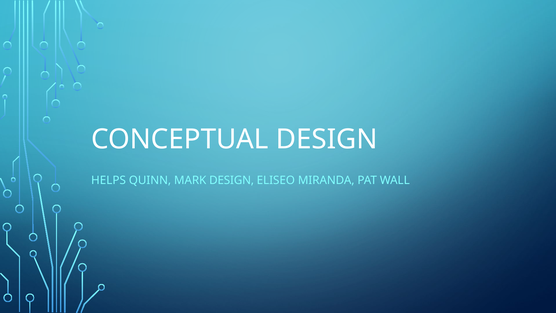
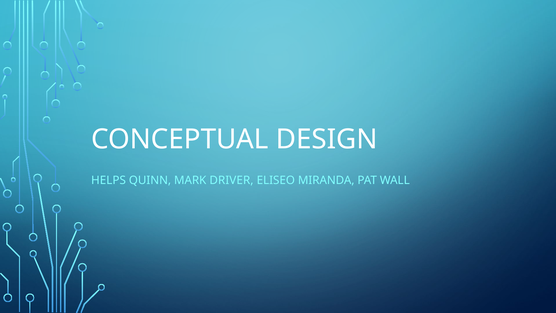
MARK DESIGN: DESIGN -> DRIVER (231, 180)
